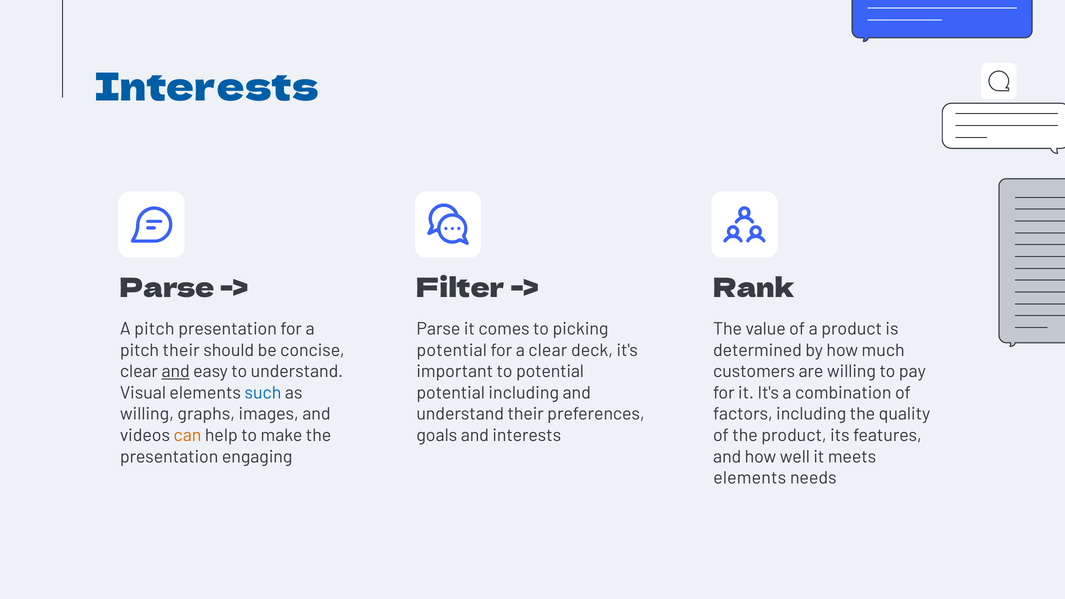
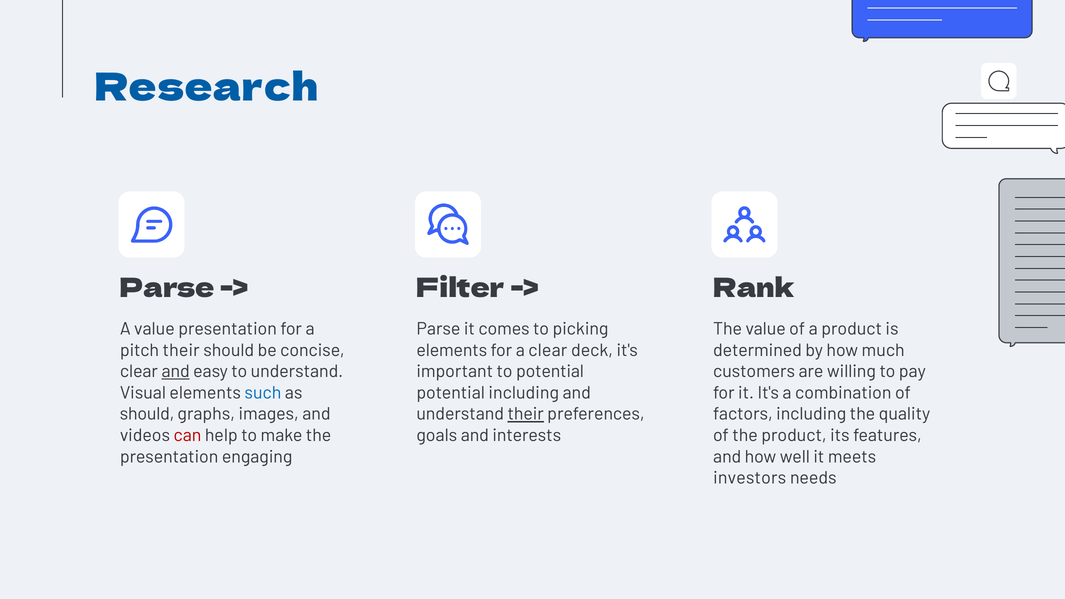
Interests: Interests -> Research (207, 88)
pitch: pitch -> value (154, 329)
potential: potential -> elements (452, 350)
willing: willing -> should (147, 414)
their underline: none -> present (526, 414)
can colour: orange -> red (188, 435)
elements: elements -> investors (750, 478)
